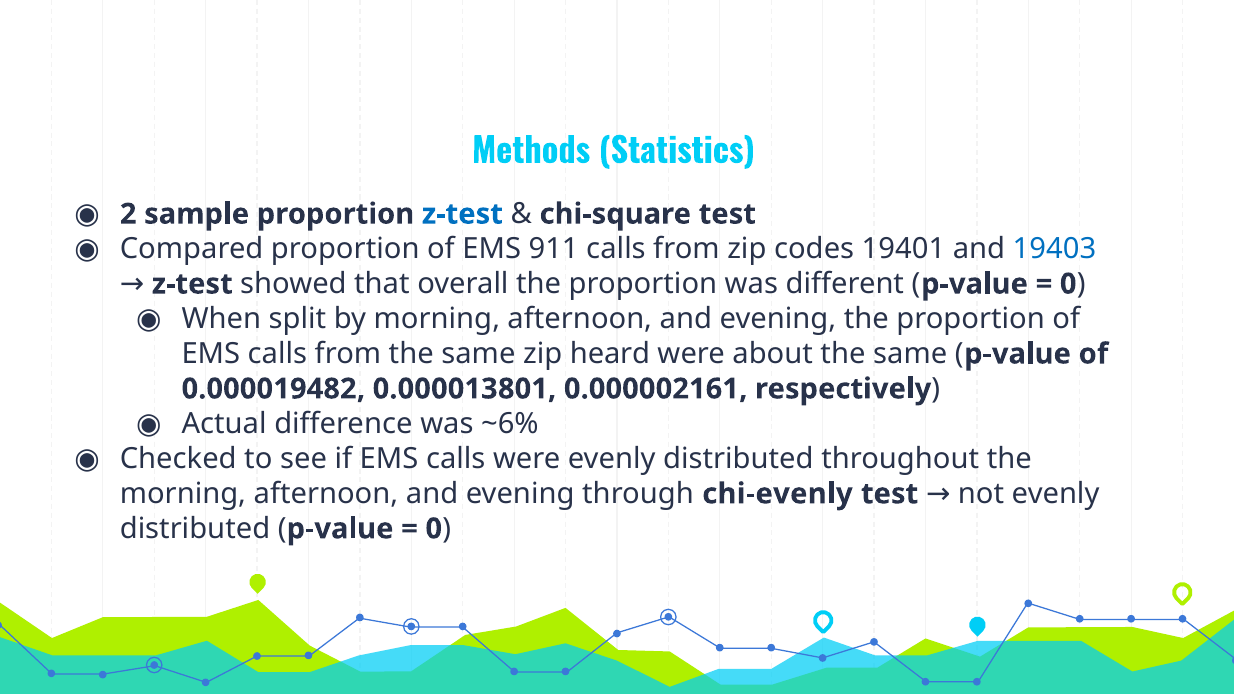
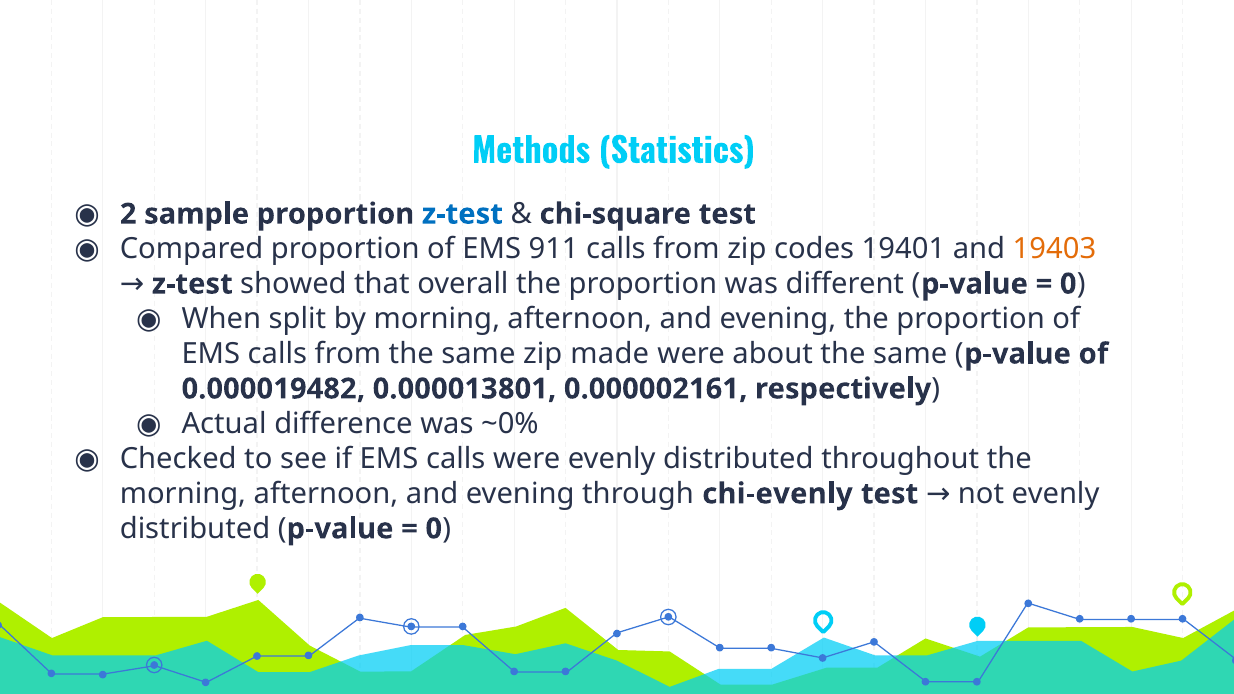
19403 colour: blue -> orange (1054, 249)
heard: heard -> made (610, 354)
~6%: ~6% -> ~0% (510, 424)
